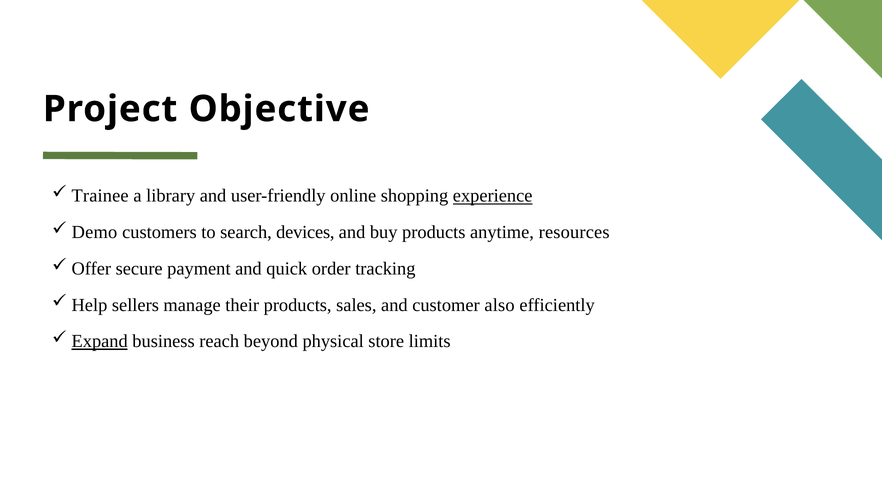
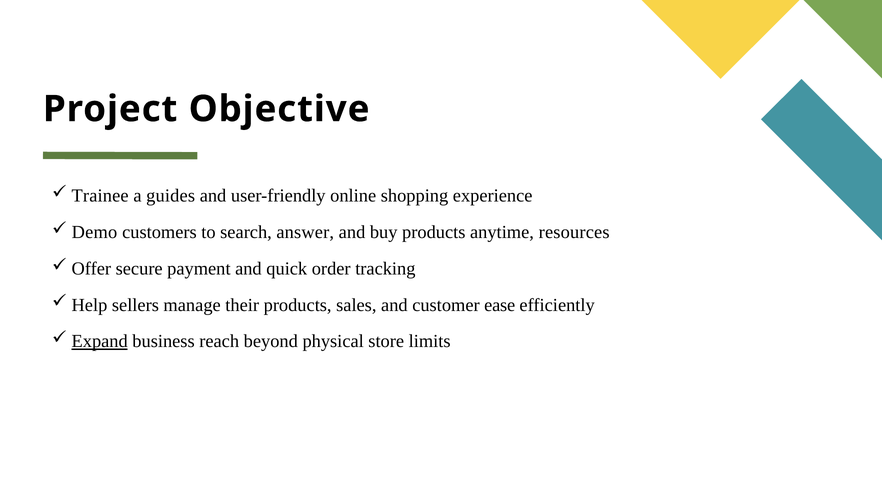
library: library -> guides (171, 196)
experience underline: present -> none (493, 196)
devices: devices -> answer (305, 232)
also: also -> ease (500, 305)
